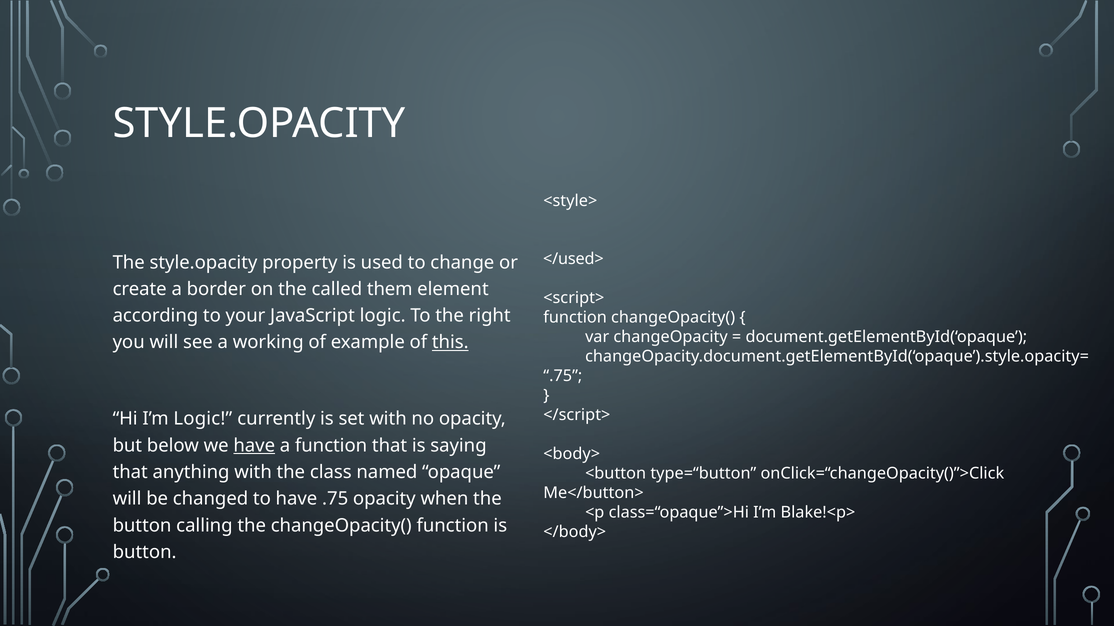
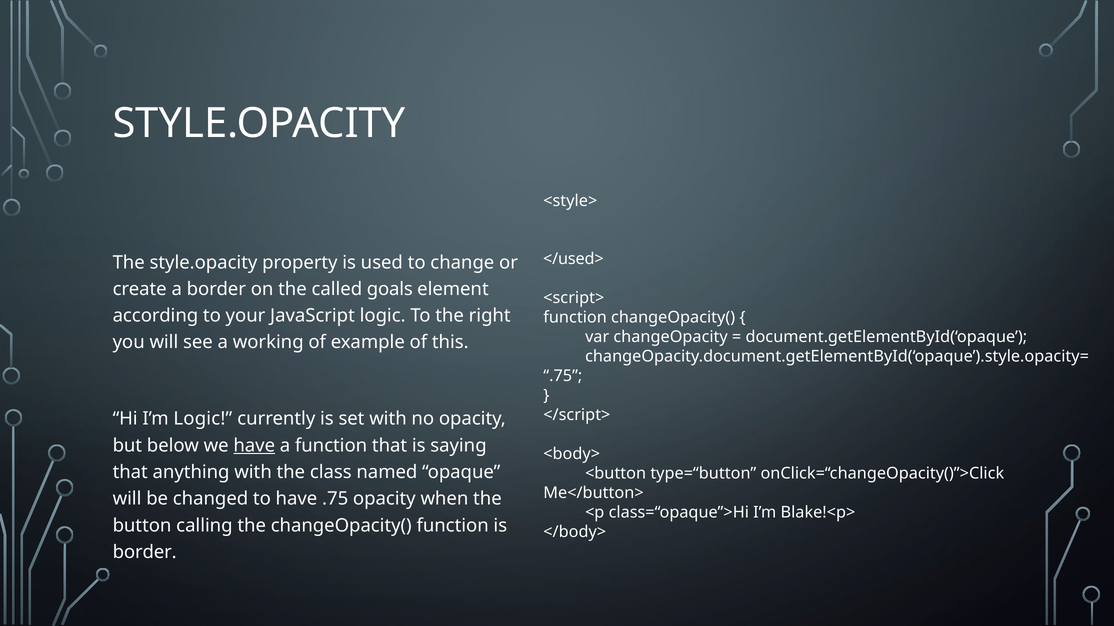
them: them -> goals (390, 289)
this underline: present -> none (450, 343)
button: button -> border (145, 553)
